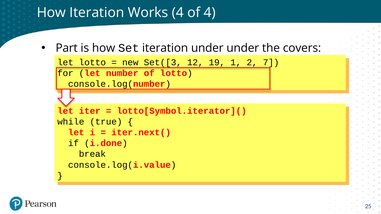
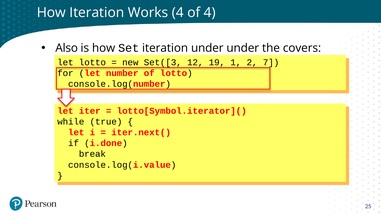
Part: Part -> Also (67, 48)
